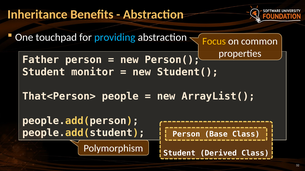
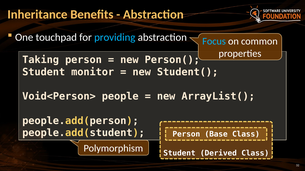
Focus colour: yellow -> light blue (214, 41)
Father: Father -> Taking (41, 60)
That<Person>: That<Person> -> Void<Person> (59, 97)
